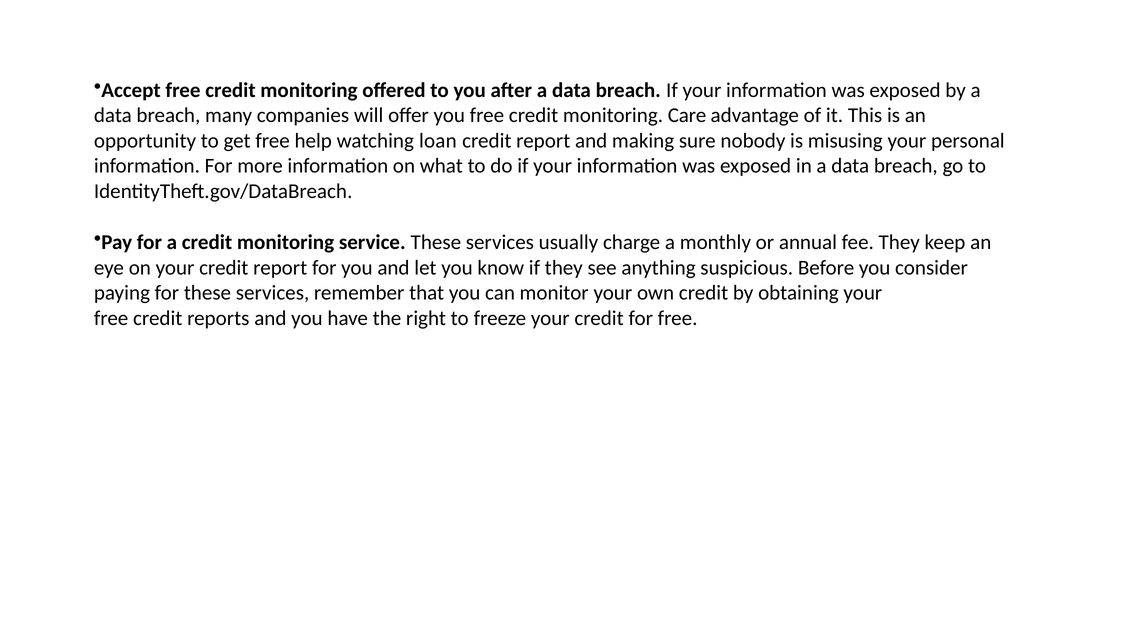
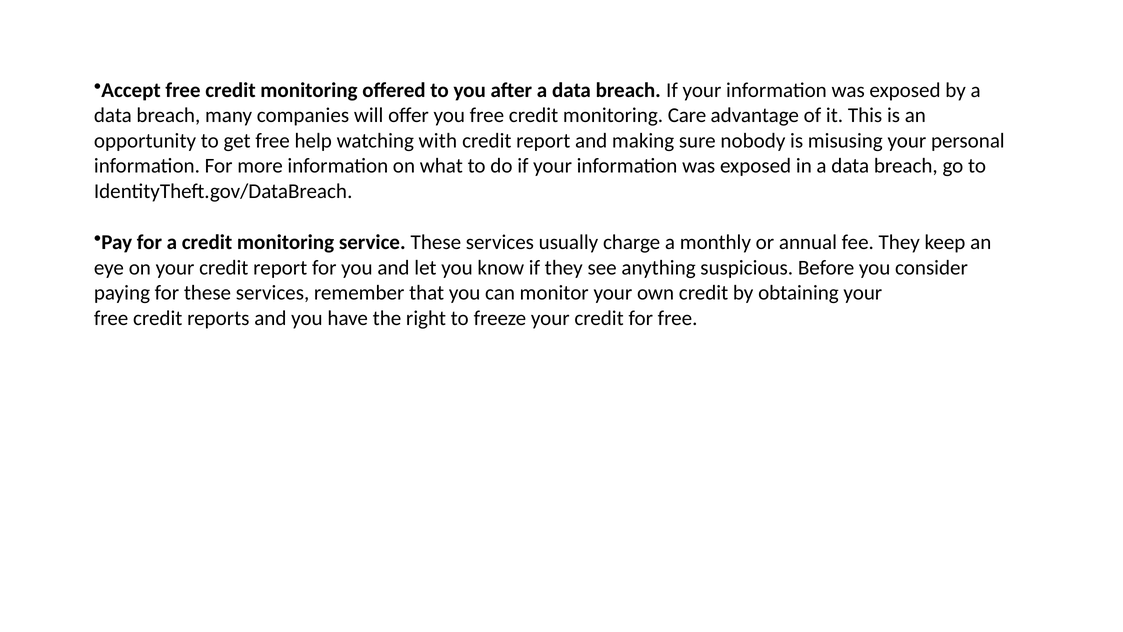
loan: loan -> with (438, 141)
